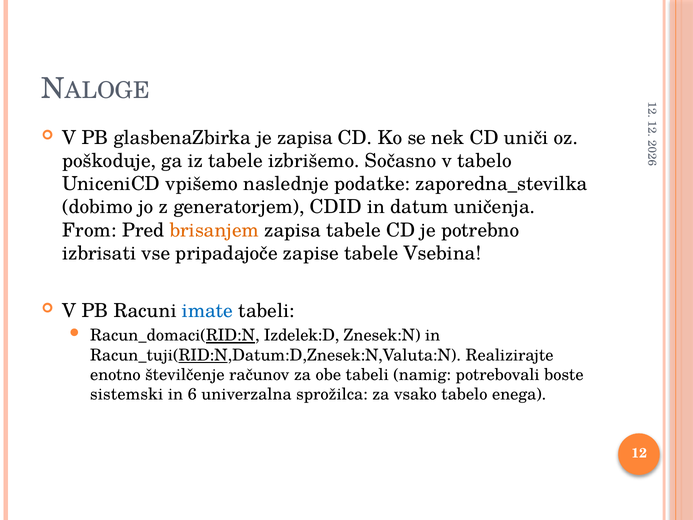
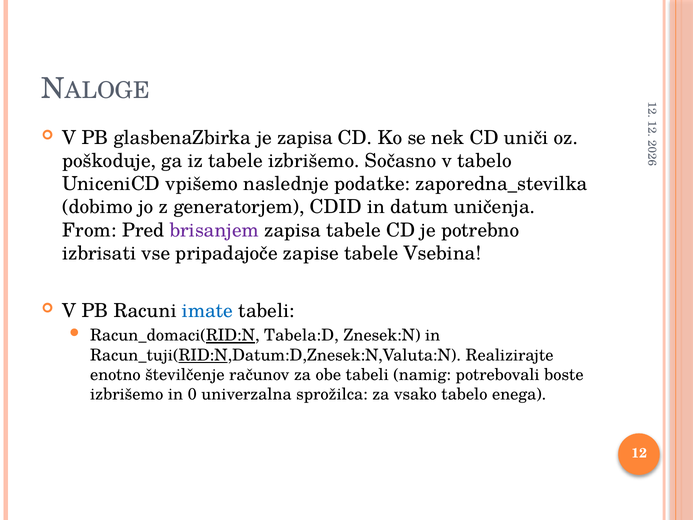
brisanjem colour: orange -> purple (214, 230)
Izdelek:D: Izdelek:D -> Tabela:D (301, 335)
sistemski: sistemski -> izbrišemo (127, 394)
in 6: 6 -> 0 (192, 394)
